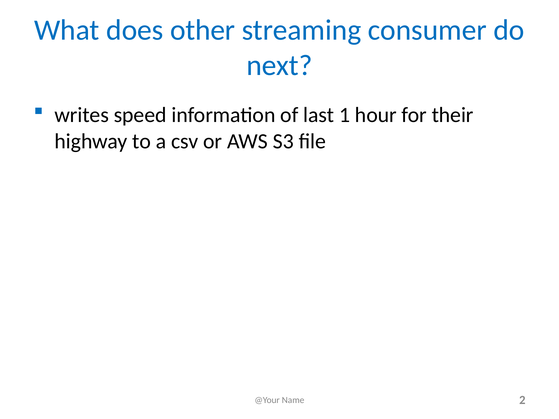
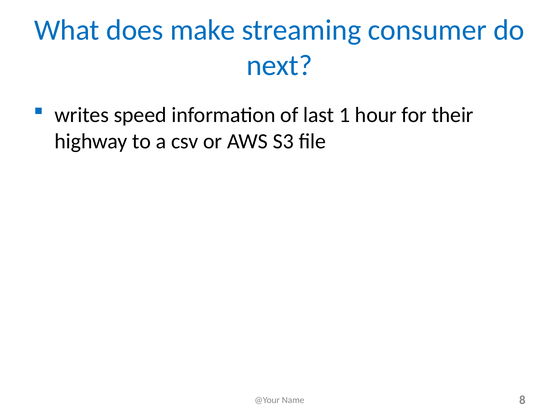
other: other -> make (203, 30)
2: 2 -> 8 (522, 400)
